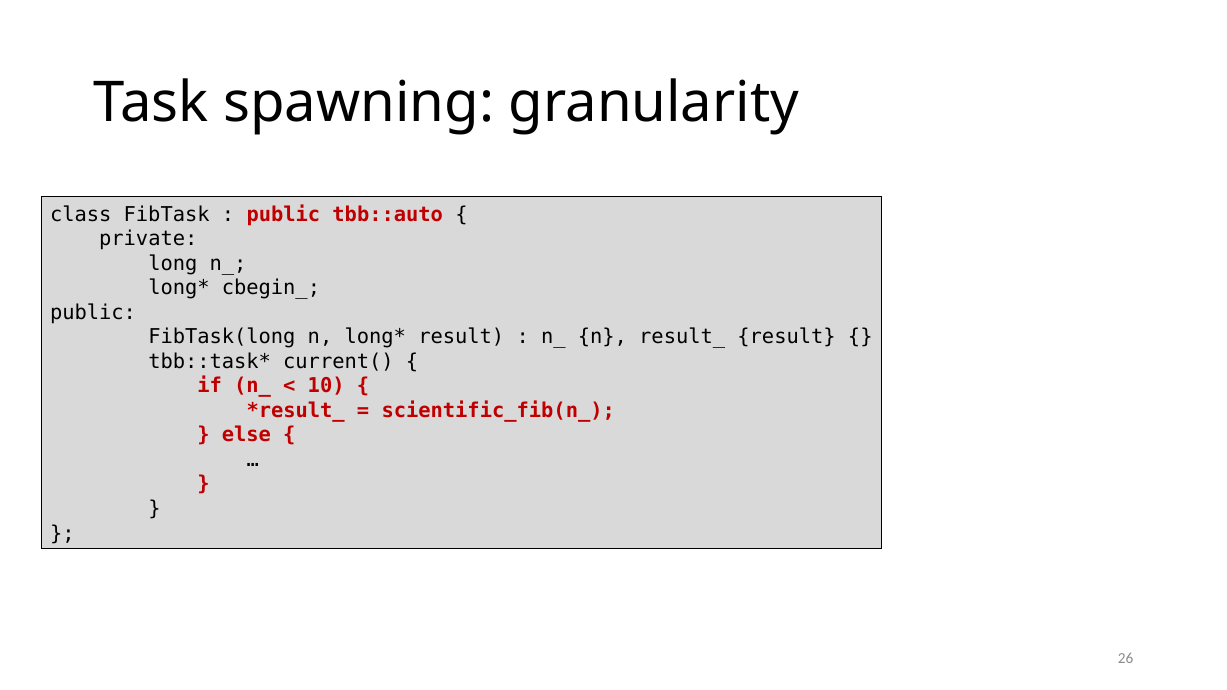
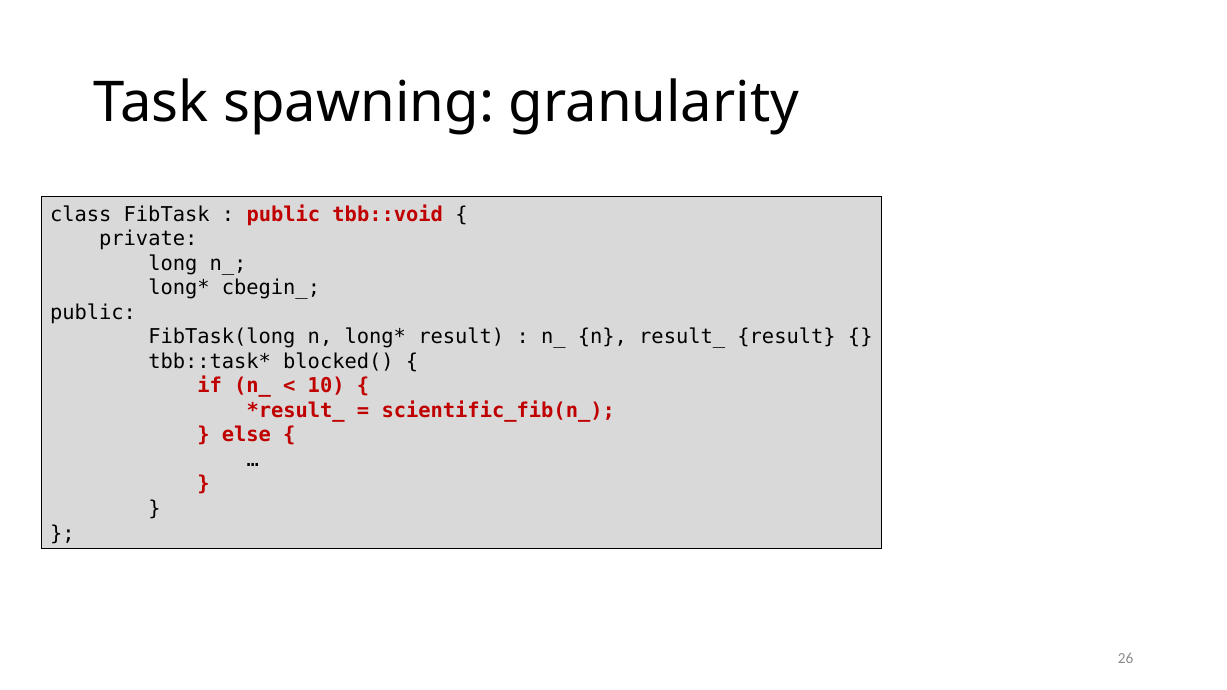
tbb::auto: tbb::auto -> tbb::void (388, 215)
current(: current( -> blocked( (338, 362)
